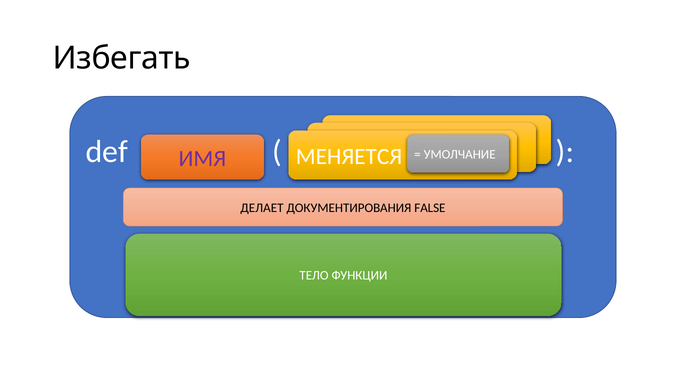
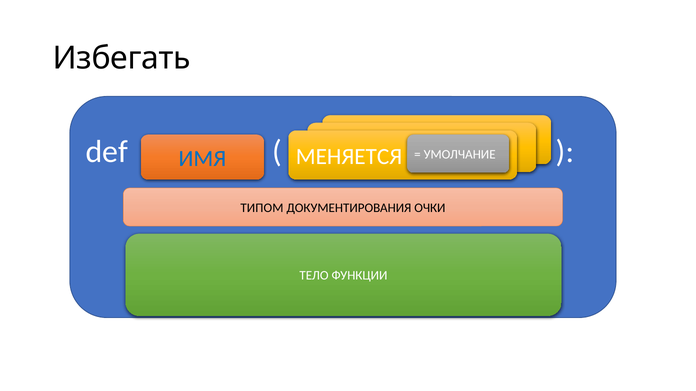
ИМЯ colour: purple -> blue (202, 159)
ДЕЛАЕТ: ДЕЛАЕТ -> ТИПОМ (262, 208)
FALSE: FALSE -> ОЧКИ (430, 208)
